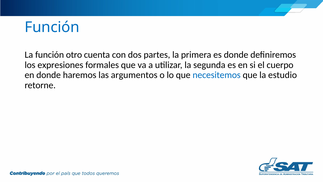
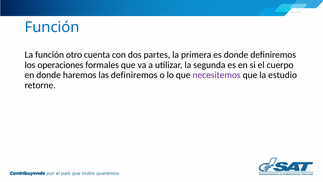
expresiones: expresiones -> operaciones (60, 65)
las argumentos: argumentos -> definiremos (134, 75)
necesitemos colour: blue -> purple (217, 75)
